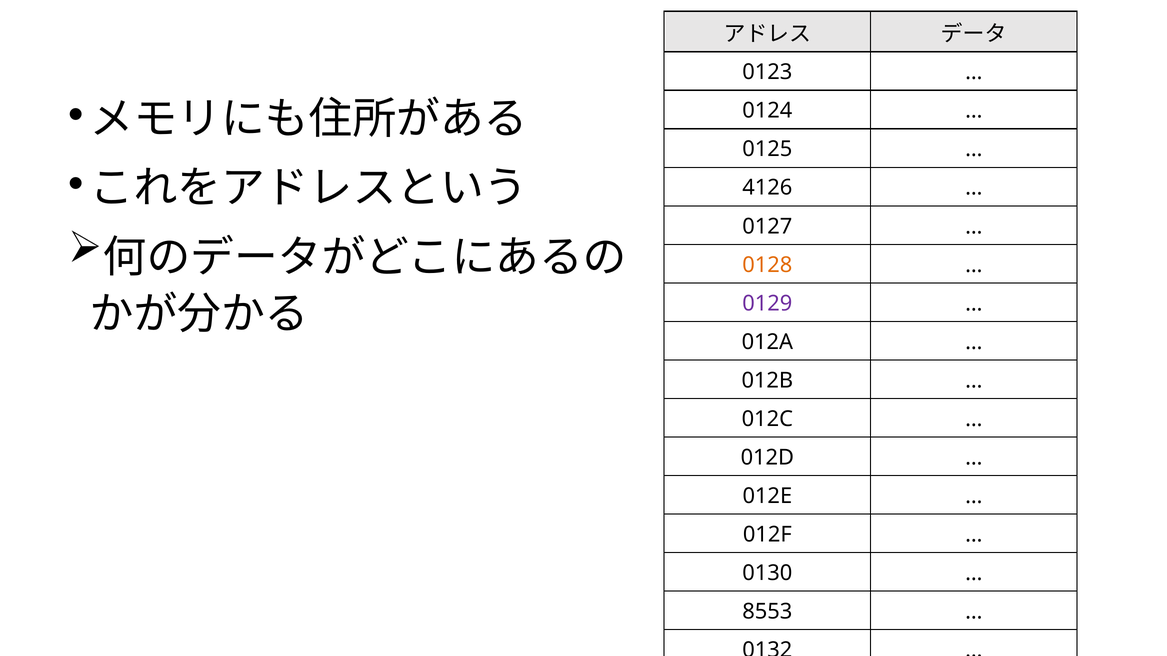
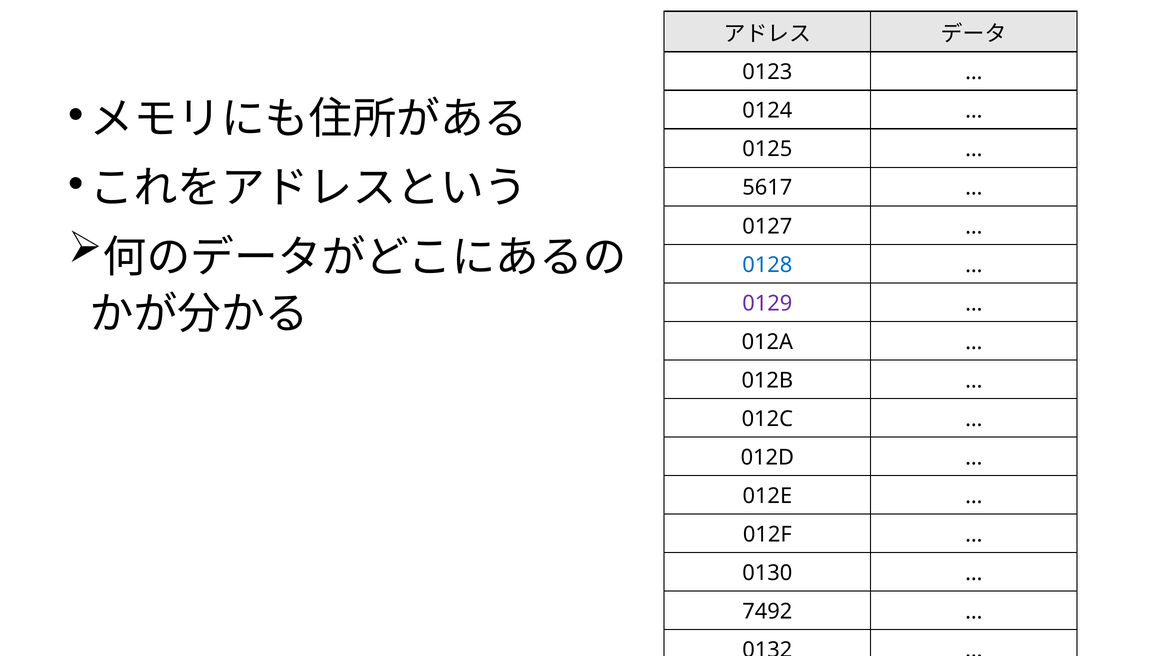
4126: 4126 -> 5617 (767, 188)
0128 colour: orange -> blue (767, 265)
8553: 8553 -> 7492 (767, 612)
